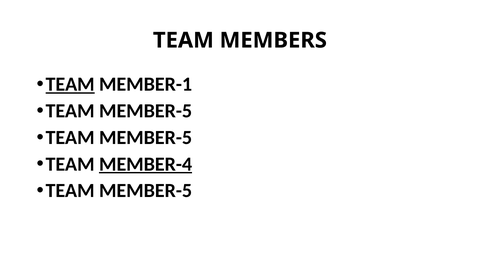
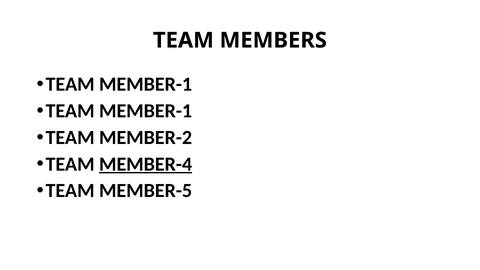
TEAM underline: present -> none (70, 84)
MEMBER-5: MEMBER-5 -> MEMBER-1 (146, 111)
MEMBER-5: MEMBER-5 -> MEMBER-2 (146, 138)
